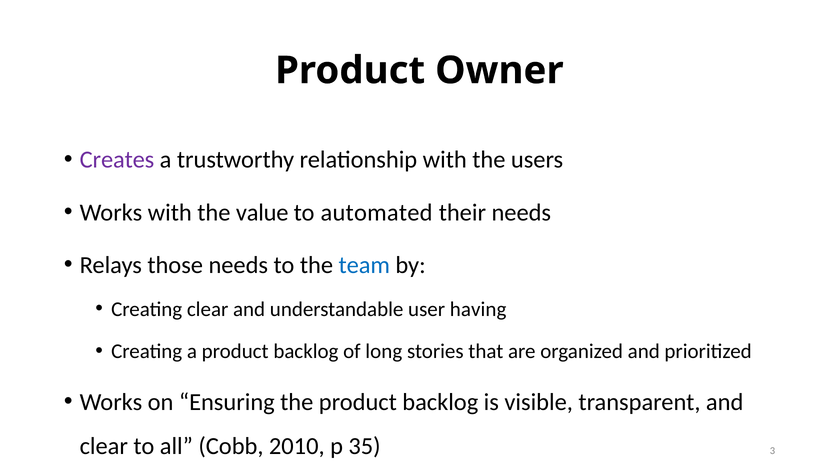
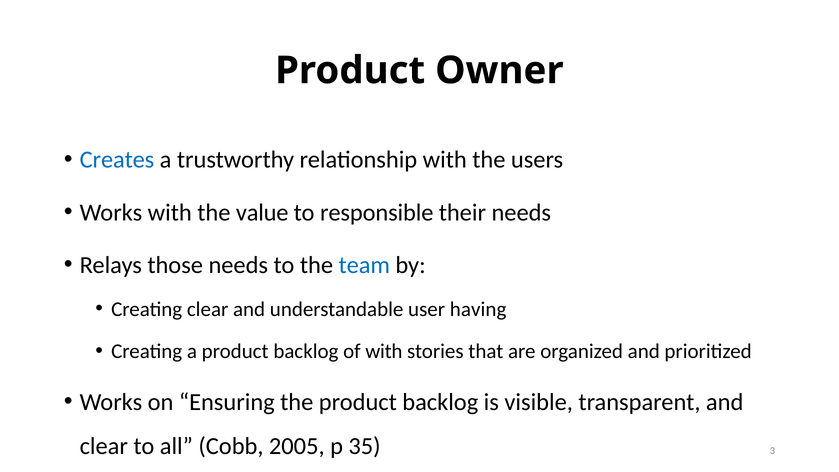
Creates colour: purple -> blue (117, 160)
automated: automated -> responsible (377, 212)
of long: long -> with (384, 351)
2010: 2010 -> 2005 (297, 446)
